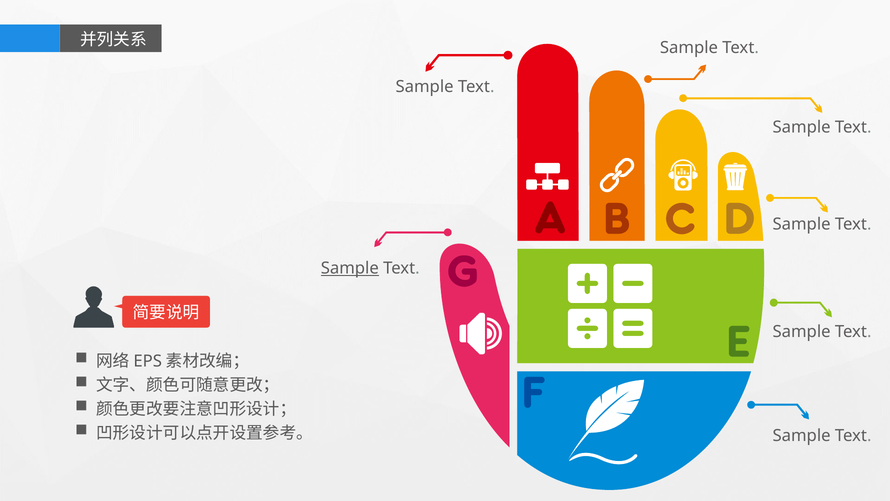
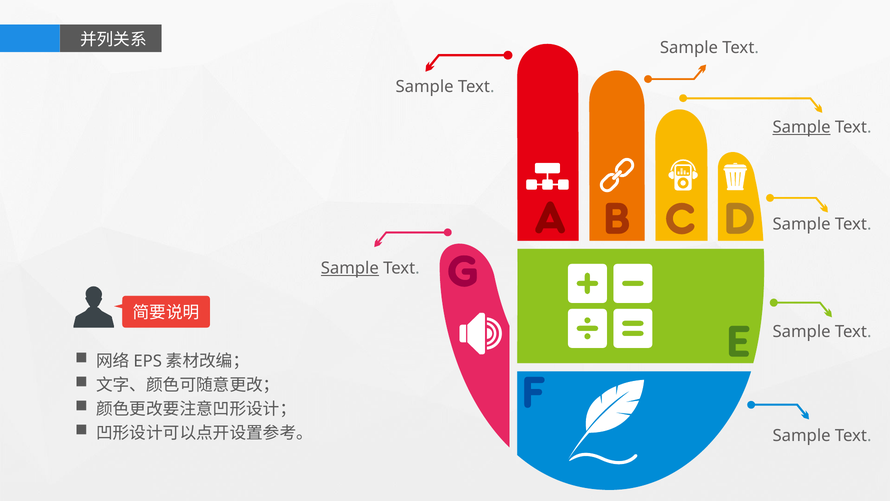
Sample underline: none -> present (802, 127)
